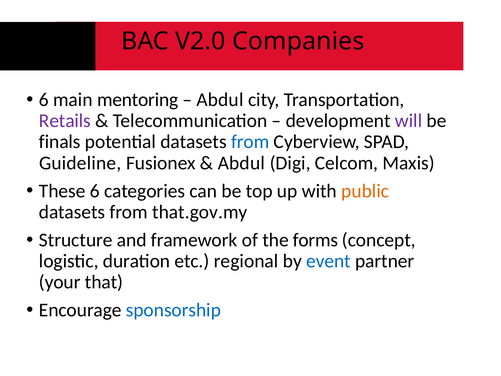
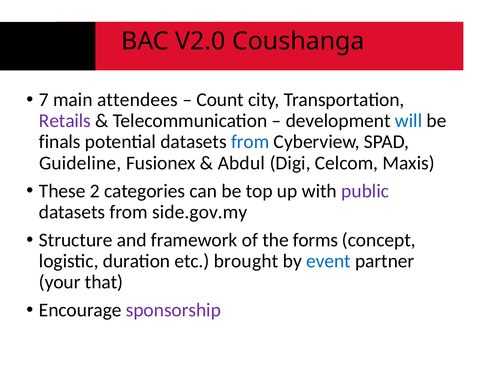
Companies: Companies -> Coushanga (298, 41)
6: 6 -> 7 (44, 100)
mentoring: mentoring -> attendees (138, 100)
Abdul: Abdul -> Count (220, 100)
will colour: purple -> blue (409, 121)
These 6: 6 -> 2 (95, 191)
public colour: orange -> purple (365, 191)
that.gov.my: that.gov.my -> side.gov.my (200, 212)
regional: regional -> brought (246, 261)
sponsorship colour: blue -> purple (173, 310)
